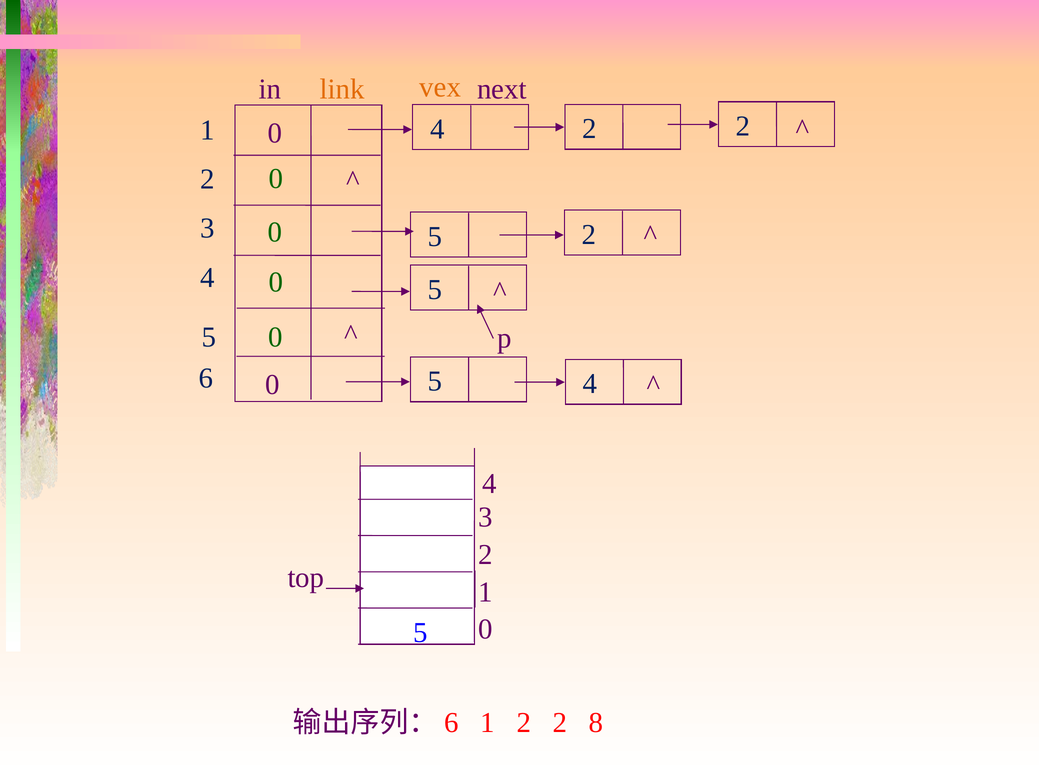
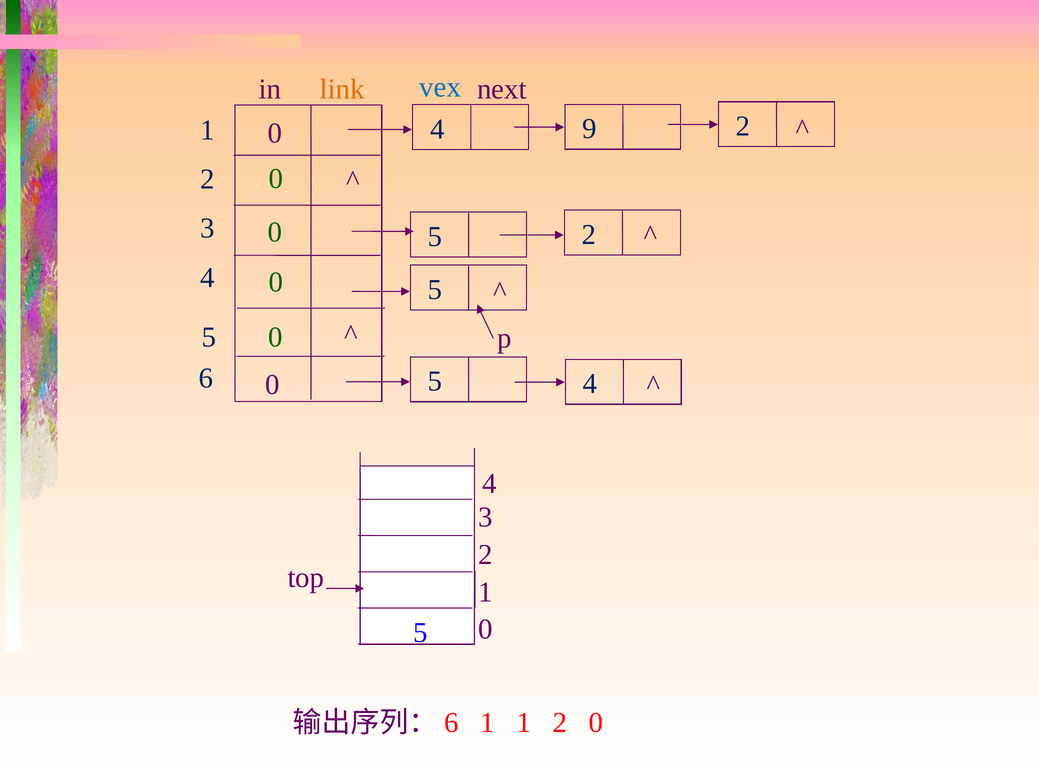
vex colour: orange -> blue (440, 87)
4 2: 2 -> 9 (589, 129)
2: 2 -> 1 (524, 723)
2 8: 8 -> 0 (596, 723)
